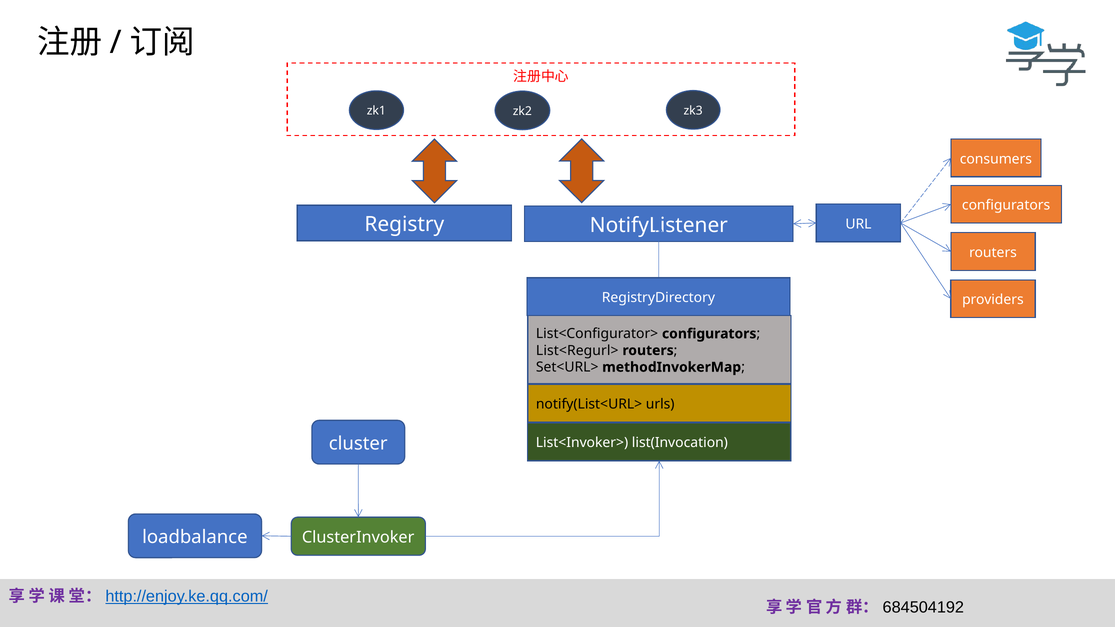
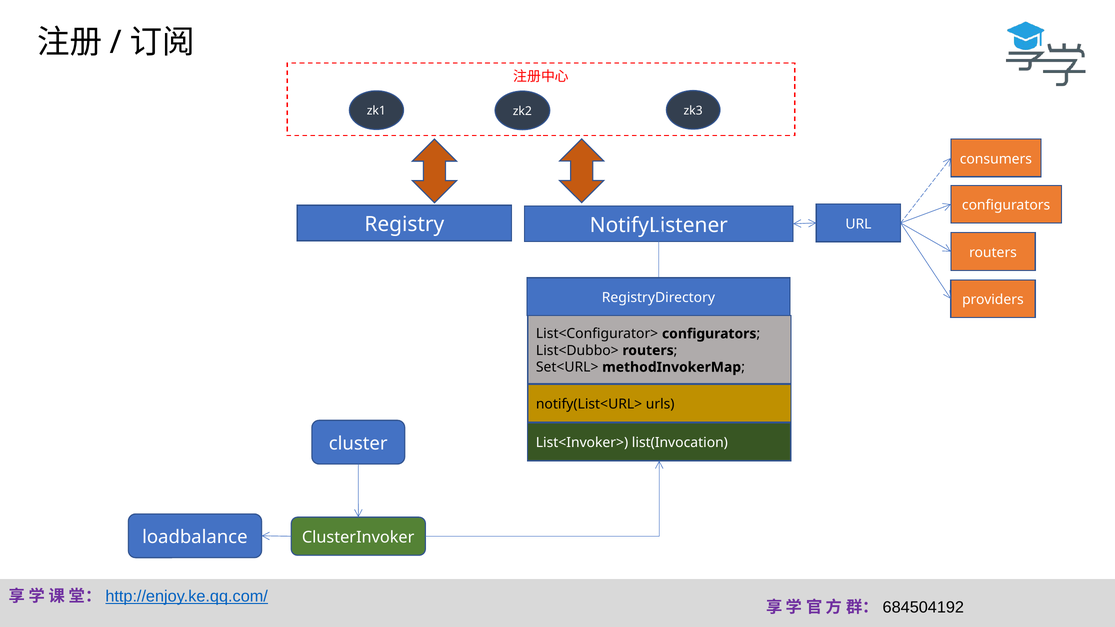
List<Regurl>: List<Regurl> -> List<Dubbo> (577, 351)
